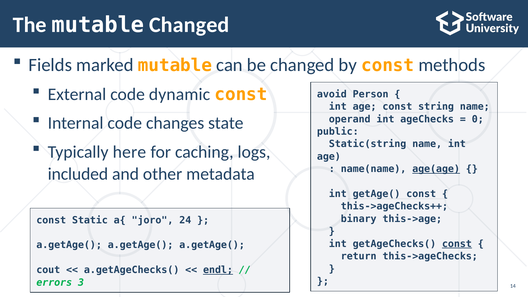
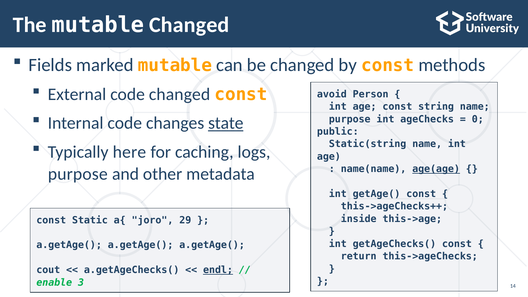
code dynamic: dynamic -> changed (180, 94)
state underline: none -> present (226, 123)
operand: operand -> purpose (350, 119)
included: included -> purpose (78, 174)
binary: binary -> inside (359, 219)
24: 24 -> 29 (185, 220)
const underline: present -> none (457, 244)
errors: errors -> enable (54, 282)
